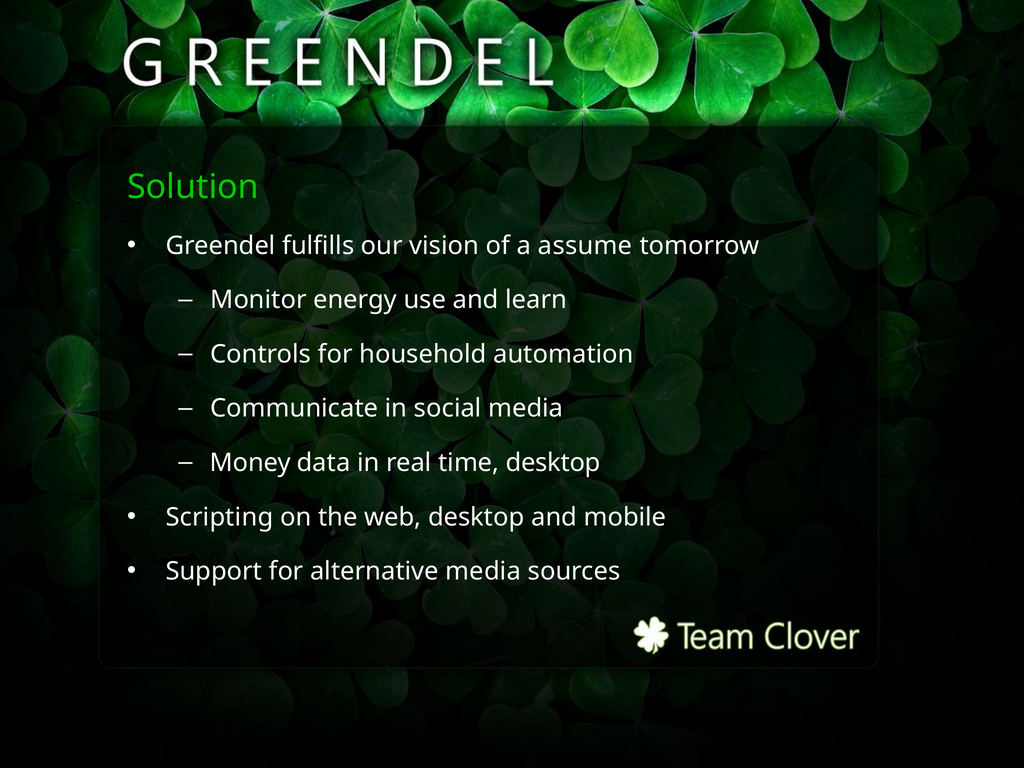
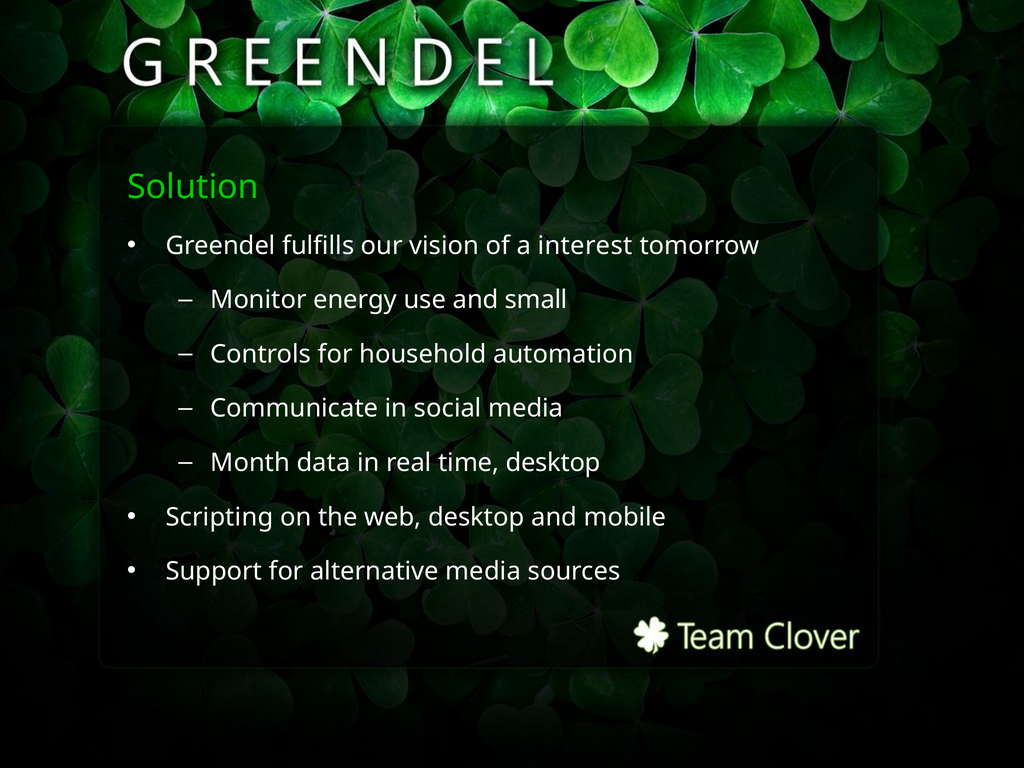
assume: assume -> interest (585, 246)
learn: learn -> small (536, 300)
Money: Money -> Month (250, 463)
